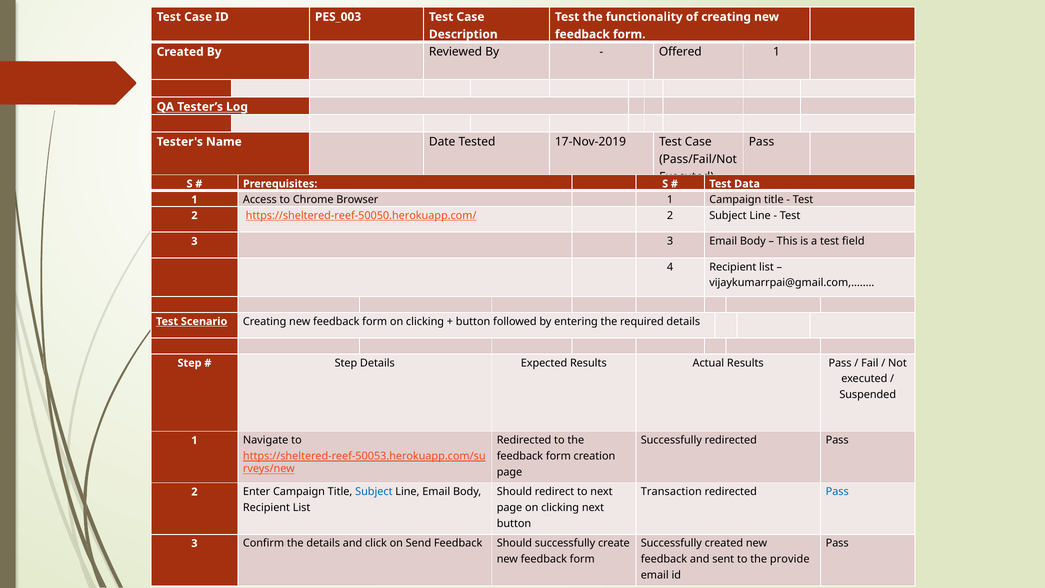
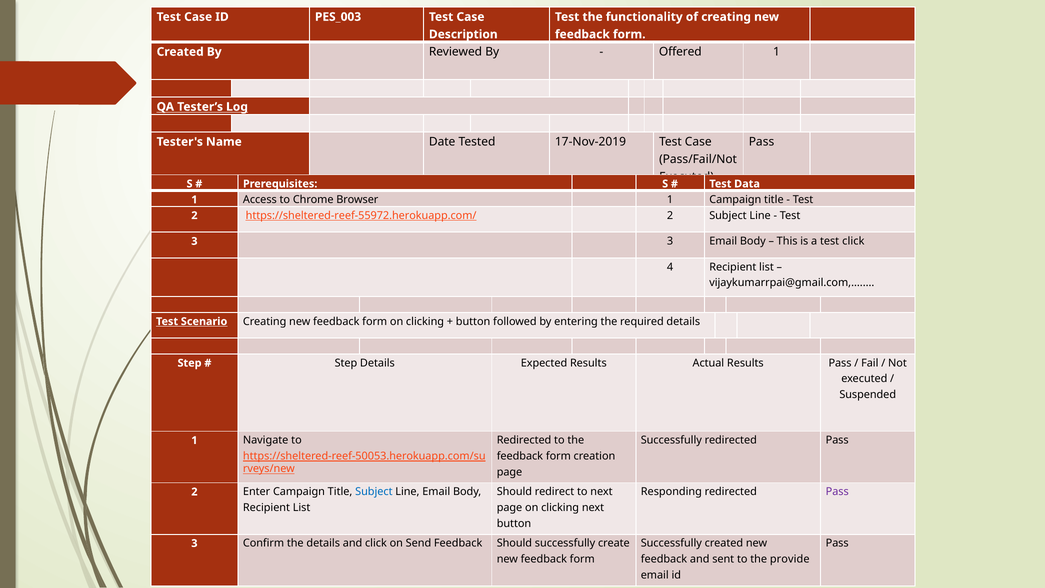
https://sheltered-reef-50050.herokuapp.com/: https://sheltered-reef-50050.herokuapp.com/ -> https://sheltered-reef-55972.herokuapp.com/ (361, 215)
test field: field -> click (853, 241)
Transaction: Transaction -> Responding (671, 492)
Pass colour: blue -> purple (837, 492)
